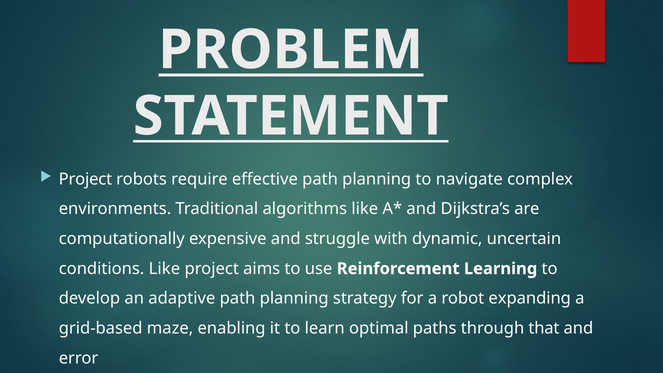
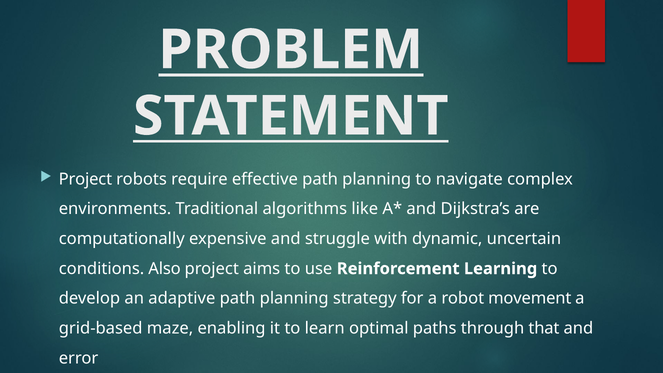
conditions Like: Like -> Also (165, 269)
expanding: expanding -> movement (530, 298)
